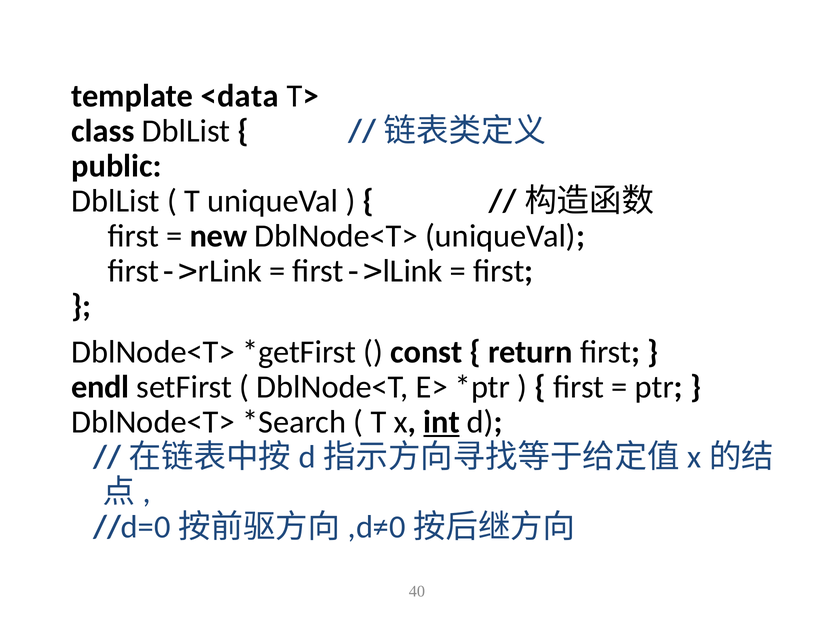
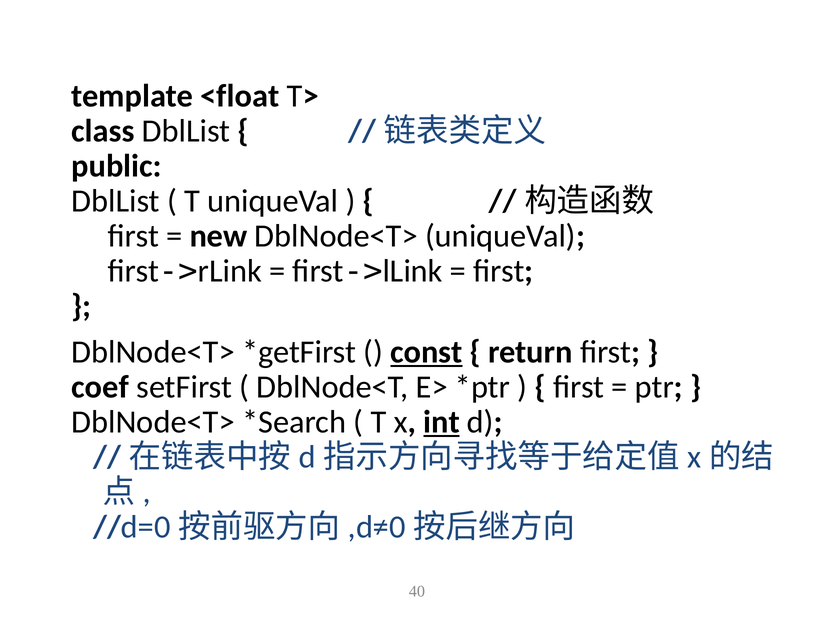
<data: <data -> <float (240, 96)
const underline: none -> present (426, 352)
endl: endl -> coef (100, 388)
